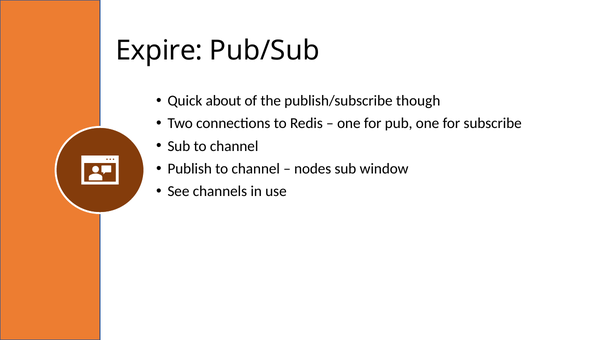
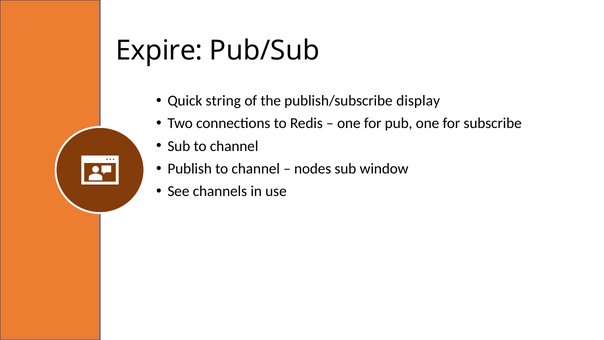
about: about -> string (223, 101)
though: though -> display (418, 101)
